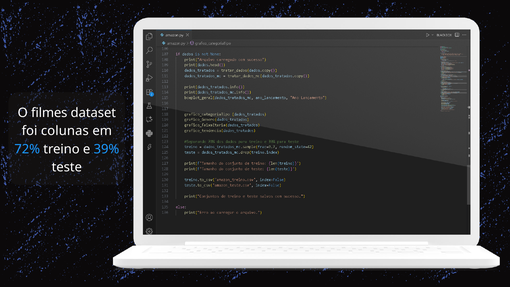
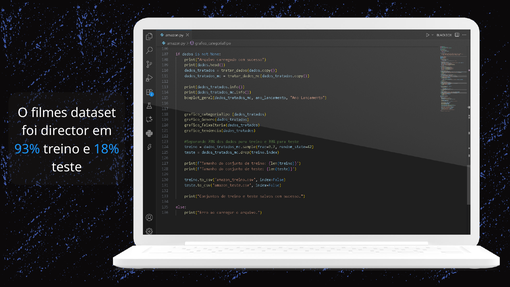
colunas: colunas -> director (65, 131)
72%: 72% -> 93% (27, 149)
39%: 39% -> 18% (106, 149)
